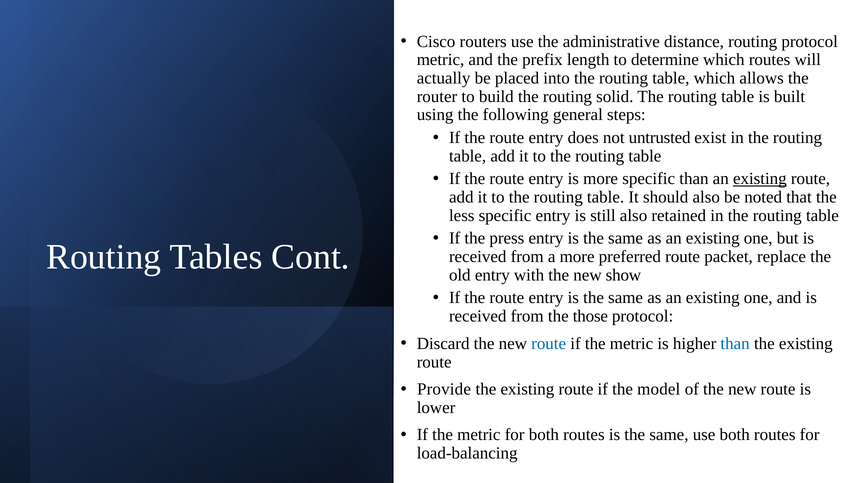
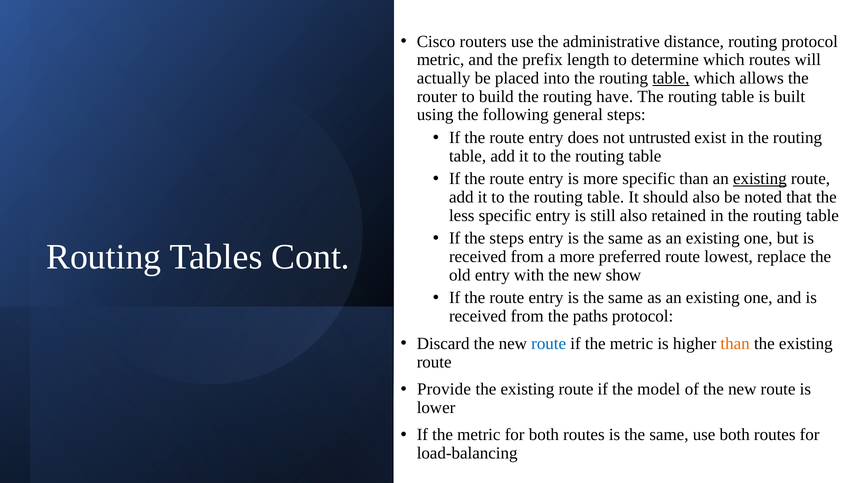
table underline: none -> present (671, 78)
solid: solid -> have (615, 97)
the press: press -> steps (507, 239)
packet: packet -> lowest (729, 257)
those: those -> paths (590, 317)
than colour: blue -> orange (735, 344)
